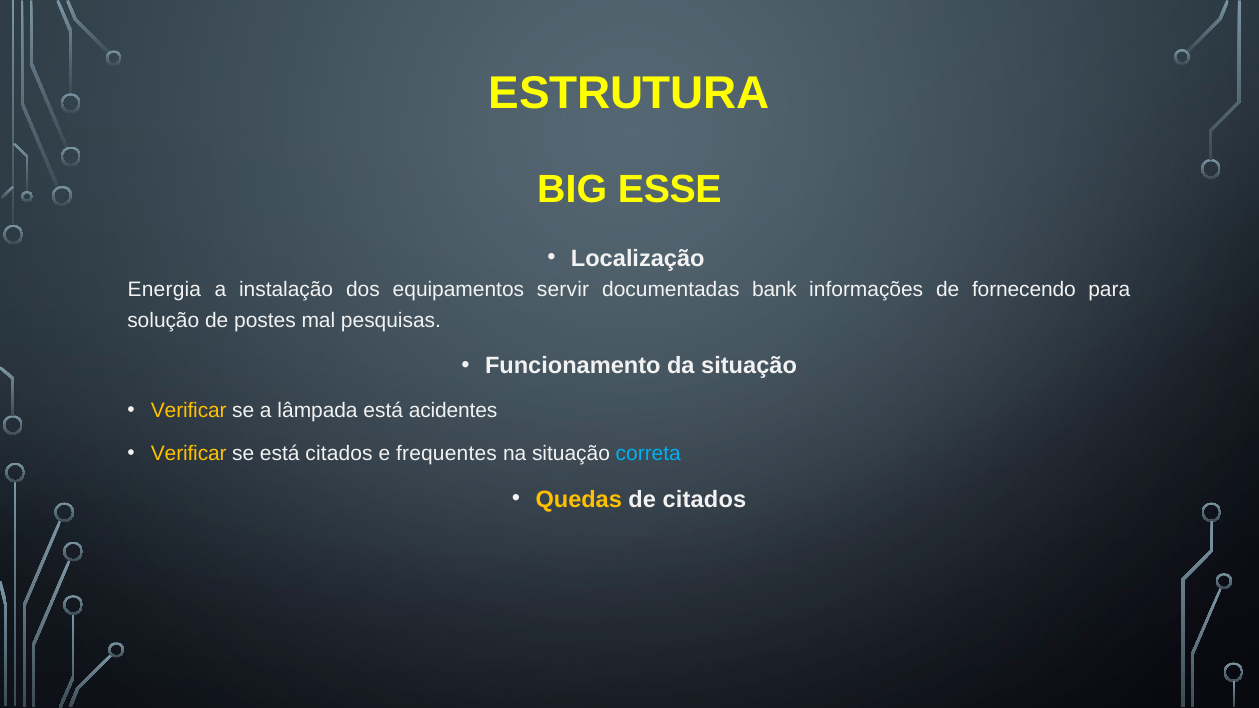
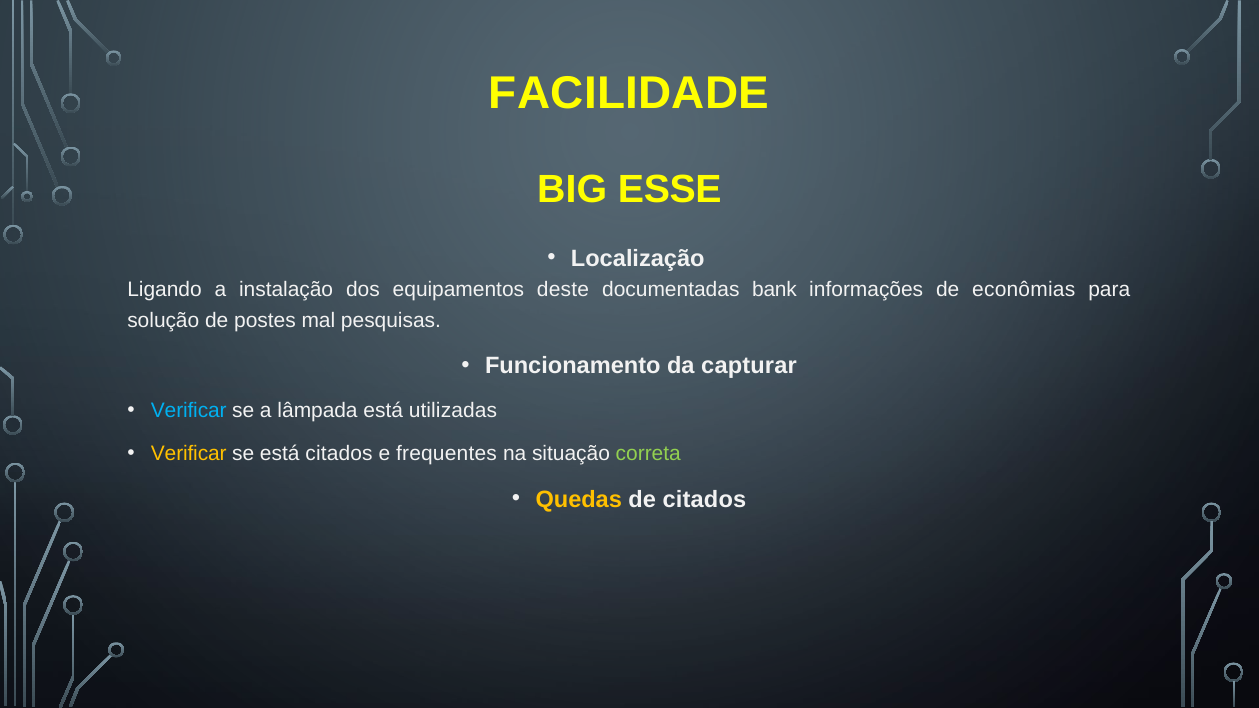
ESTRUTURA: ESTRUTURA -> FACILIDADE (629, 94)
Energia: Energia -> Ligando (165, 290)
servir: servir -> deste (563, 290)
fornecendo: fornecendo -> econômias (1024, 290)
da situação: situação -> capturar (749, 366)
Verificar colour: yellow -> light blue (189, 411)
acidentes: acidentes -> utilizadas (453, 411)
correta colour: light blue -> light green (648, 454)
